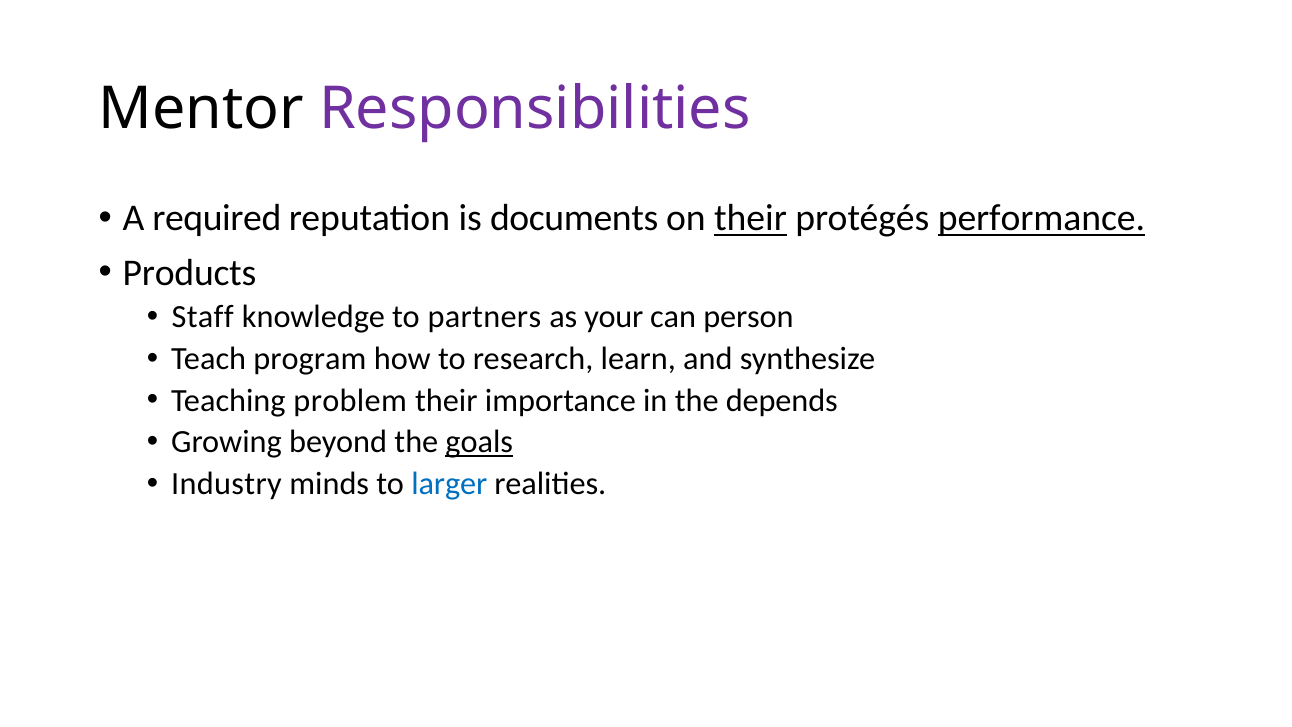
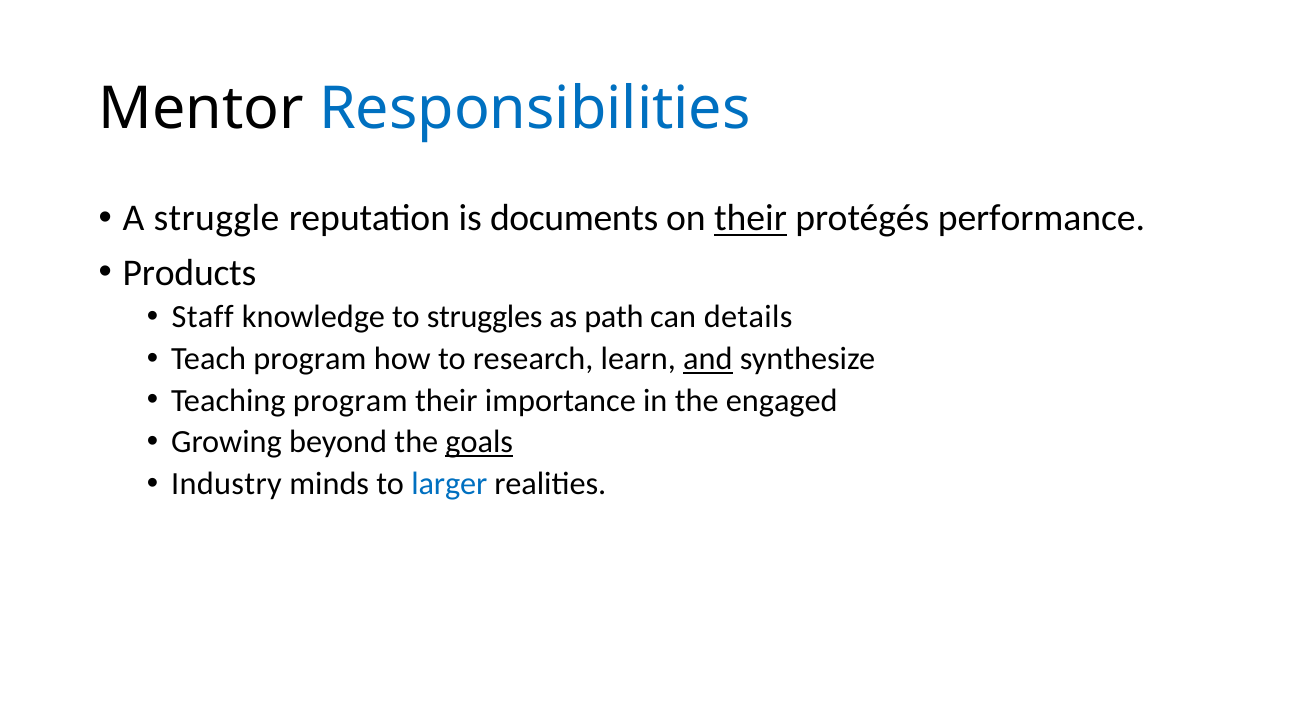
Responsibilities colour: purple -> blue (535, 109)
required: required -> struggle (216, 218)
performance underline: present -> none (1041, 218)
partners: partners -> struggles (485, 317)
your: your -> path (614, 317)
person: person -> details (748, 317)
and underline: none -> present (708, 359)
Teaching problem: problem -> program (350, 400)
depends: depends -> engaged (782, 400)
